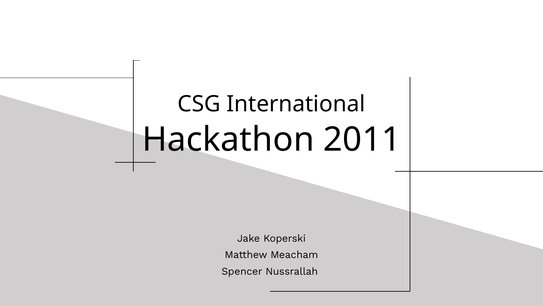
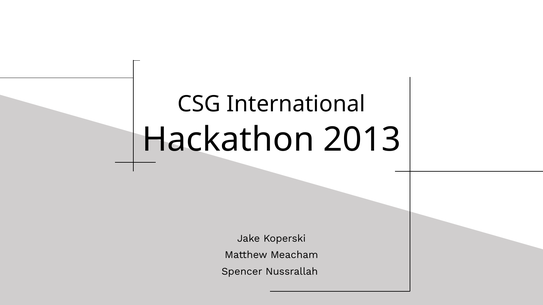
2011: 2011 -> 2013 (362, 140)
